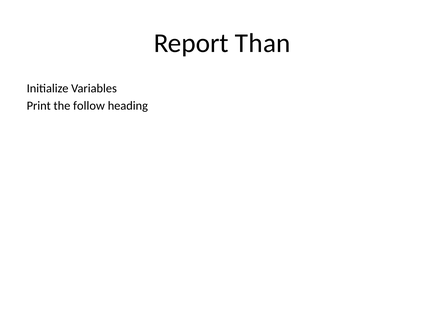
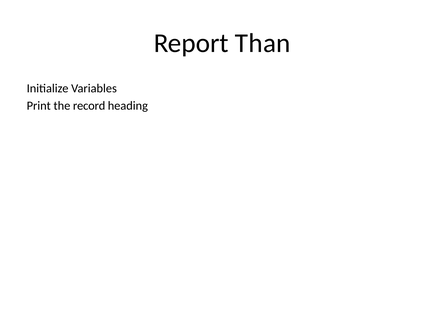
follow: follow -> record (89, 106)
